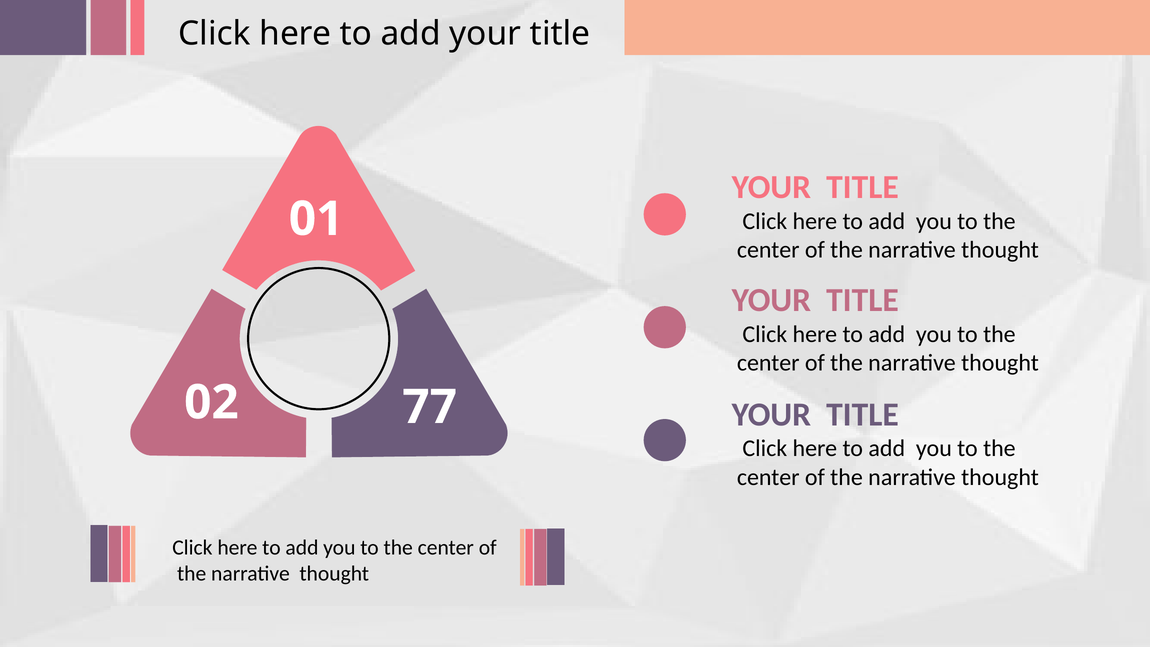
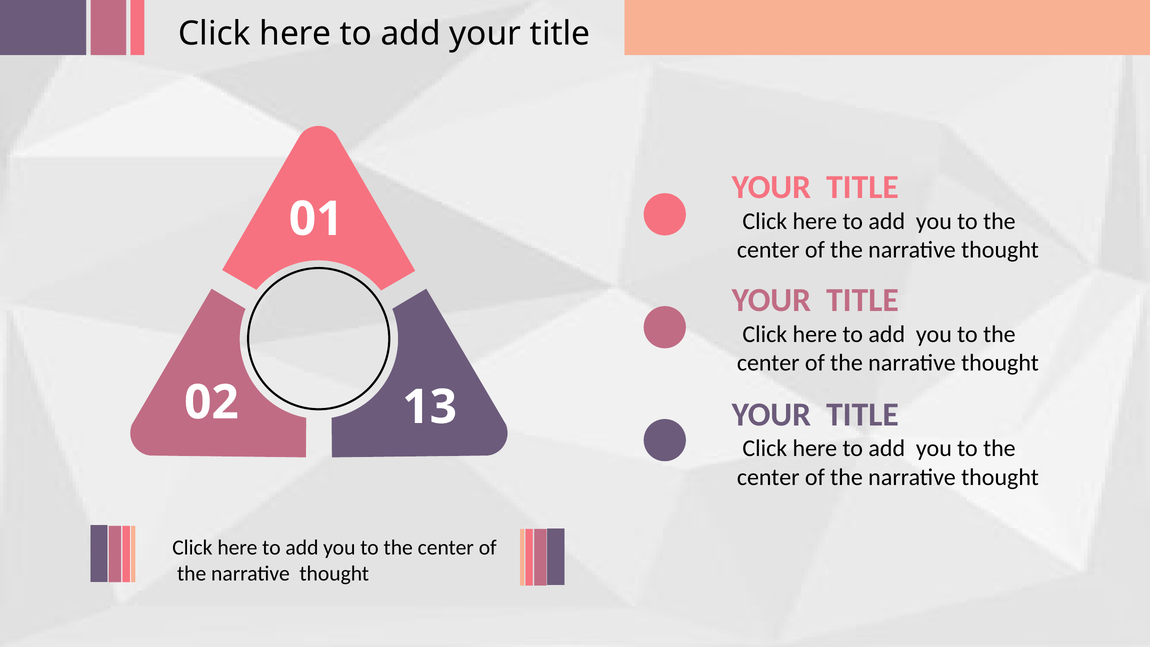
77: 77 -> 13 (430, 407)
